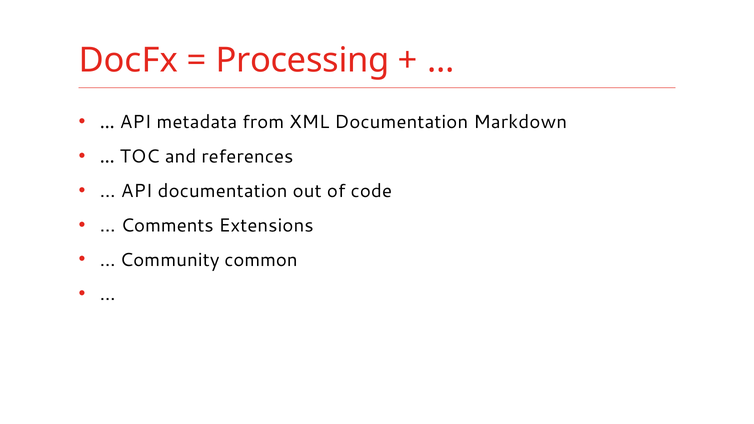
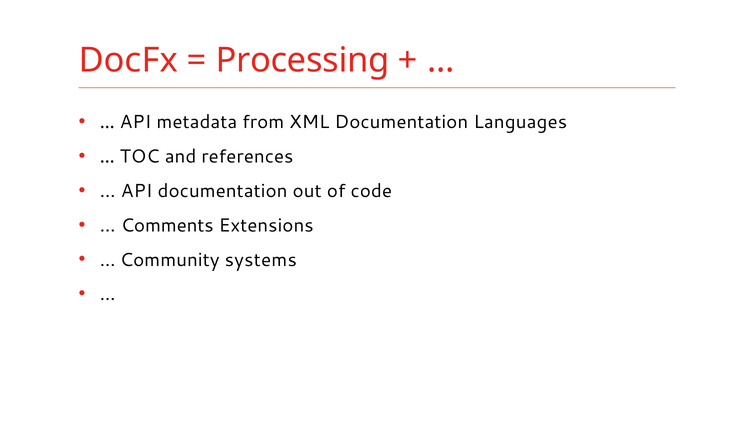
Markdown: Markdown -> Languages (520, 122)
common: common -> systems (261, 260)
